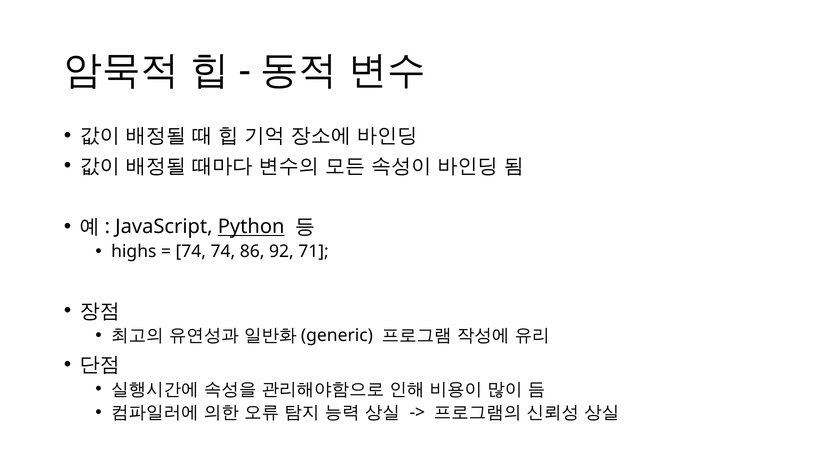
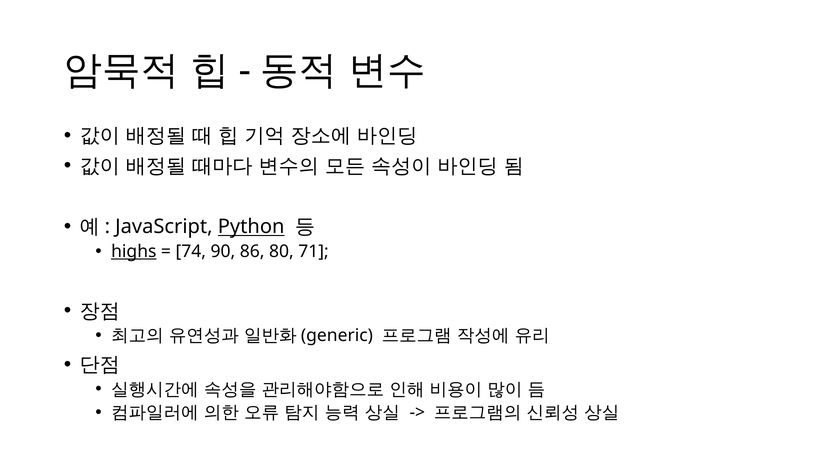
highs underline: none -> present (134, 251)
74 74: 74 -> 90 (223, 251)
92: 92 -> 80 (281, 251)
